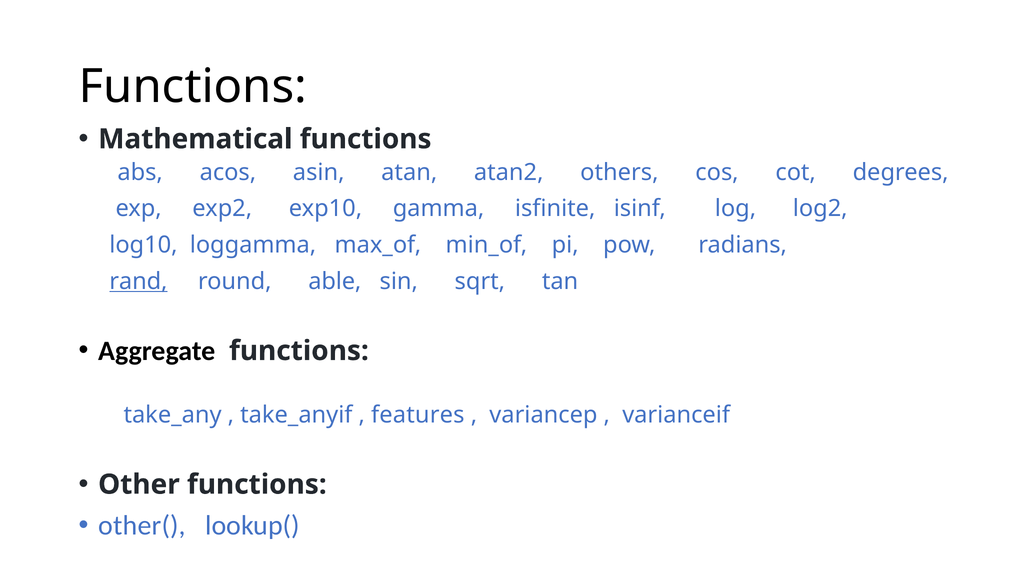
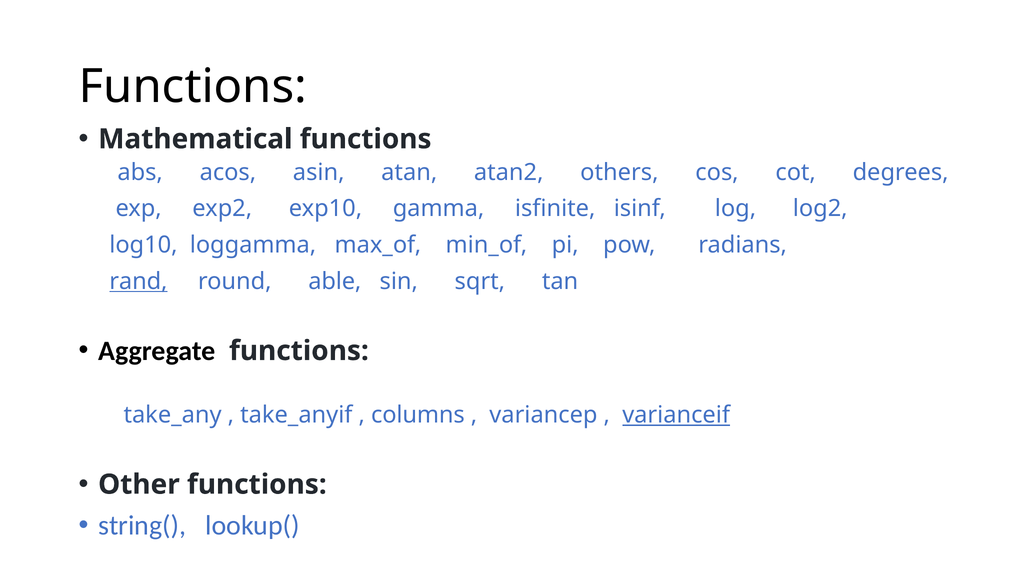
features: features -> columns (418, 415)
varianceif underline: none -> present (676, 415)
other(: other( -> string( (142, 525)
